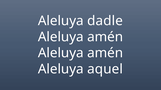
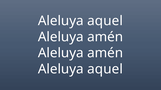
dadle: dadle -> aquel (105, 21)
